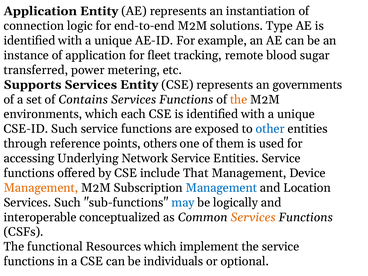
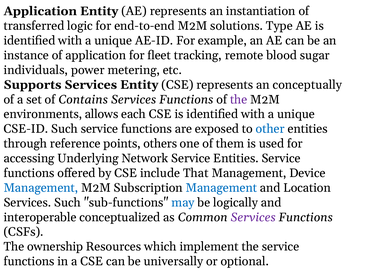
connection: connection -> transferred (34, 26)
transferred: transferred -> individuals (36, 70)
governments: governments -> conceptually (307, 85)
the colour: orange -> purple (239, 99)
environments which: which -> allows (102, 114)
Management colour: orange -> blue (41, 188)
Services colour: orange -> purple (253, 217)
functional: functional -> ownership (55, 247)
individuals: individuals -> universally (173, 261)
